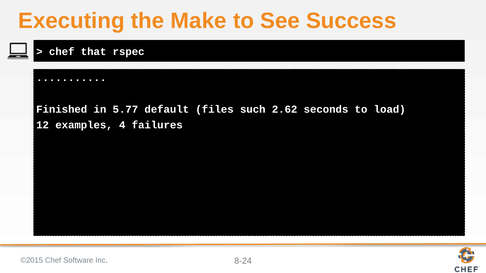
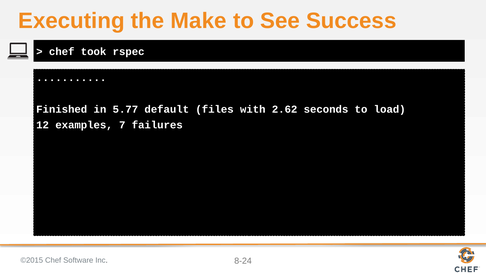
that: that -> took (94, 52)
such: such -> with (253, 109)
4: 4 -> 7 (122, 125)
